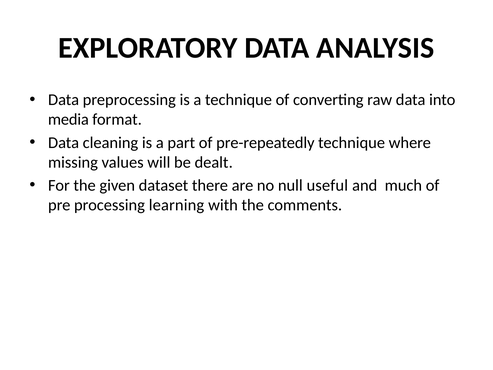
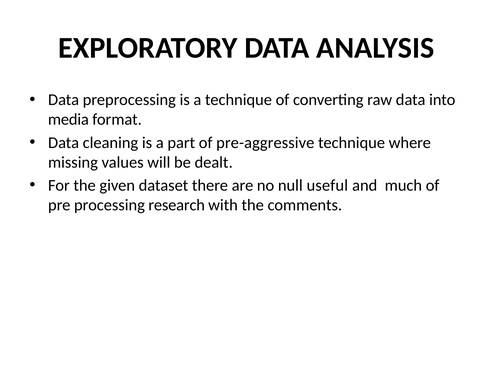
pre-repeatedly: pre-repeatedly -> pre-aggressive (265, 142)
learning: learning -> research (177, 205)
